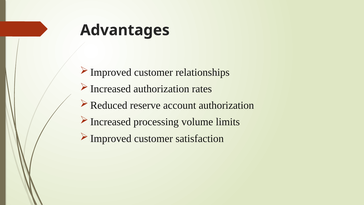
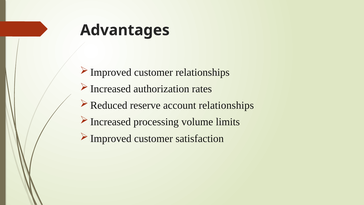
account authorization: authorization -> relationships (226, 105)
